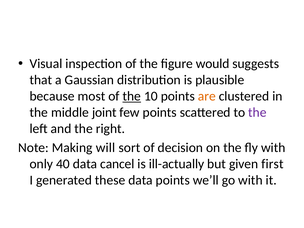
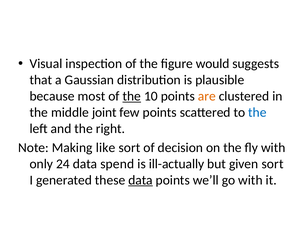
the colour: purple -> blue (257, 112)
will: will -> like (106, 148)
40: 40 -> 24 (63, 164)
cancel: cancel -> spend (117, 164)
given first: first -> sort (273, 164)
data underline: none -> present (141, 180)
